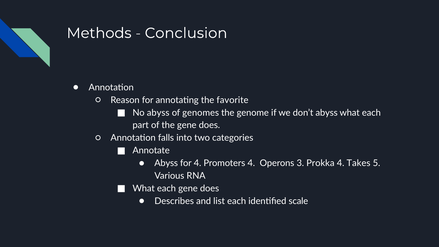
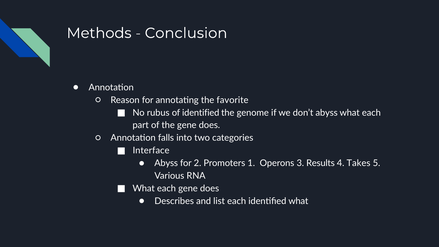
No abyss: abyss -> rubus (158, 113)
of genomes: genomes -> identified (201, 113)
Annotate: Annotate -> Interface (151, 150)
for 4: 4 -> 2 (198, 163)
Promoters 4: 4 -> 1 (251, 163)
Prokka: Prokka -> Results (320, 163)
identified scale: scale -> what (298, 201)
